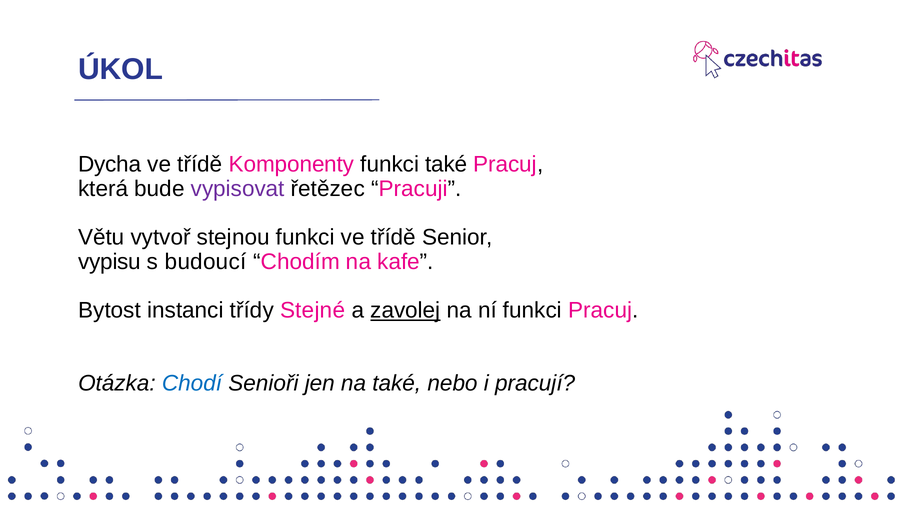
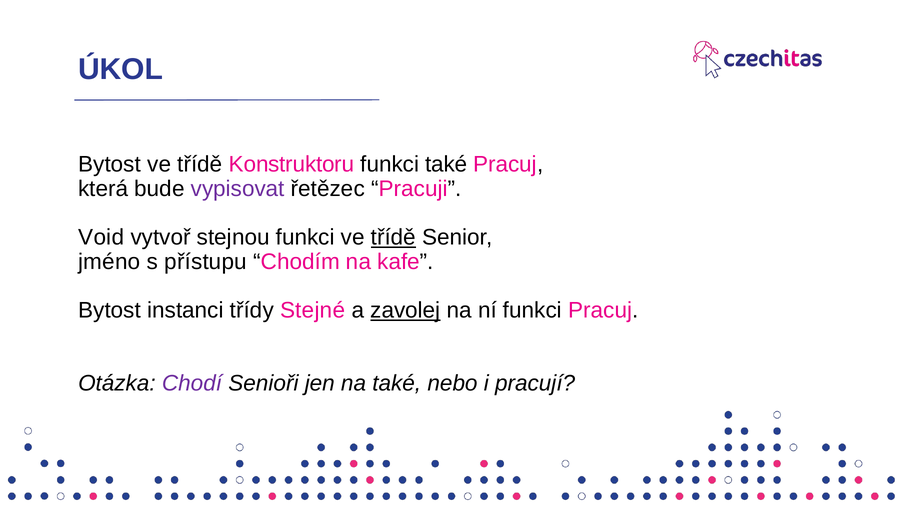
Dycha: Dycha -> Bytost (110, 165)
Komponenty: Komponenty -> Konstruktoru (292, 165)
Větu: Větu -> Void (101, 238)
třídě underline: none -> present (393, 238)
vypisu: vypisu -> jméno (109, 262)
budoucí: budoucí -> přístupu (206, 262)
Chodí colour: blue -> purple (192, 384)
